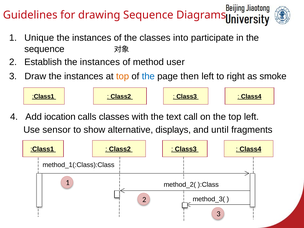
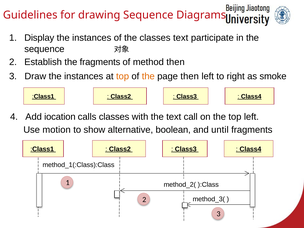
Unique: Unique -> Display (39, 38)
classes into: into -> text (181, 38)
Establish the instances: instances -> fragments (100, 62)
method user: user -> then (176, 62)
the colour: blue -> orange (148, 76)
sensor: sensor -> motion (57, 130)
displays: displays -> boolean (173, 130)
